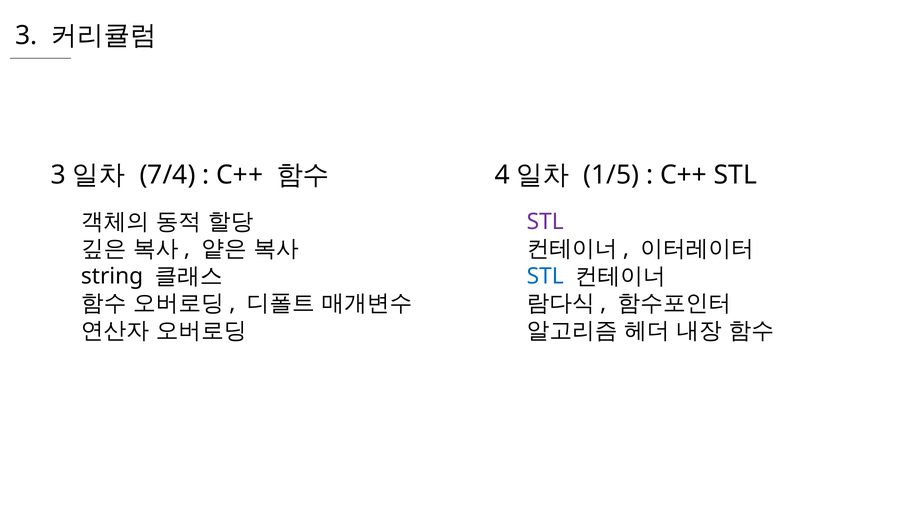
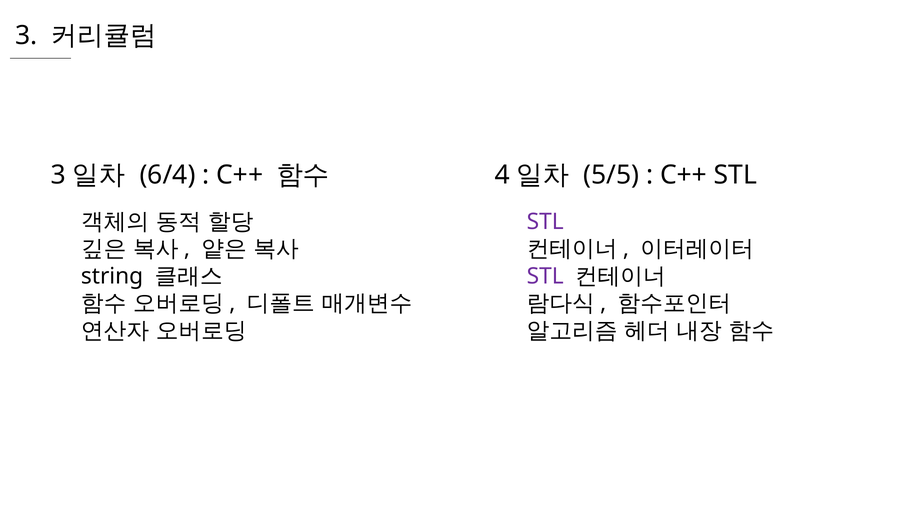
7/4: 7/4 -> 6/4 (168, 175)
1/5: 1/5 -> 5/5 (611, 175)
STL colour: blue -> purple (545, 276)
